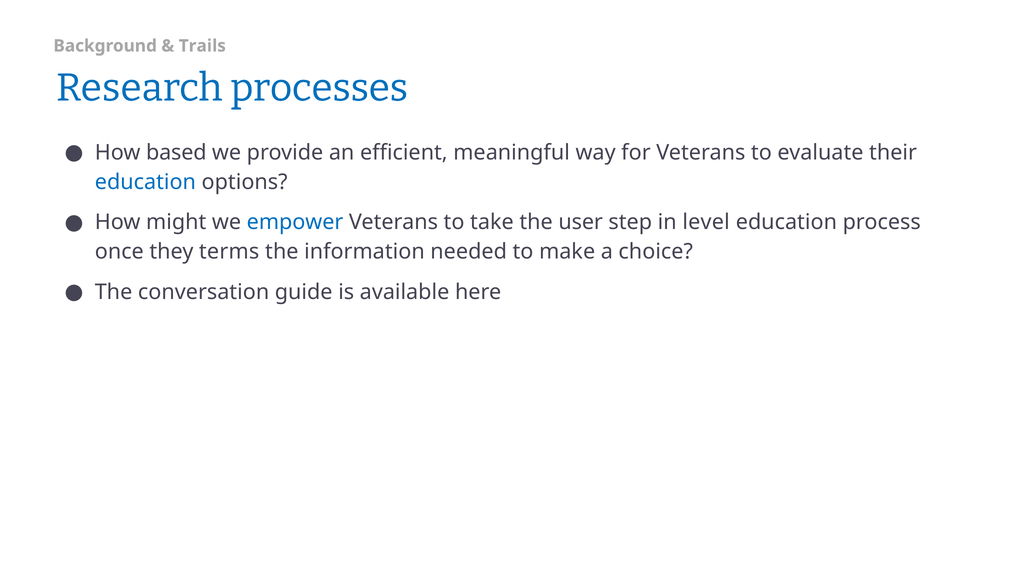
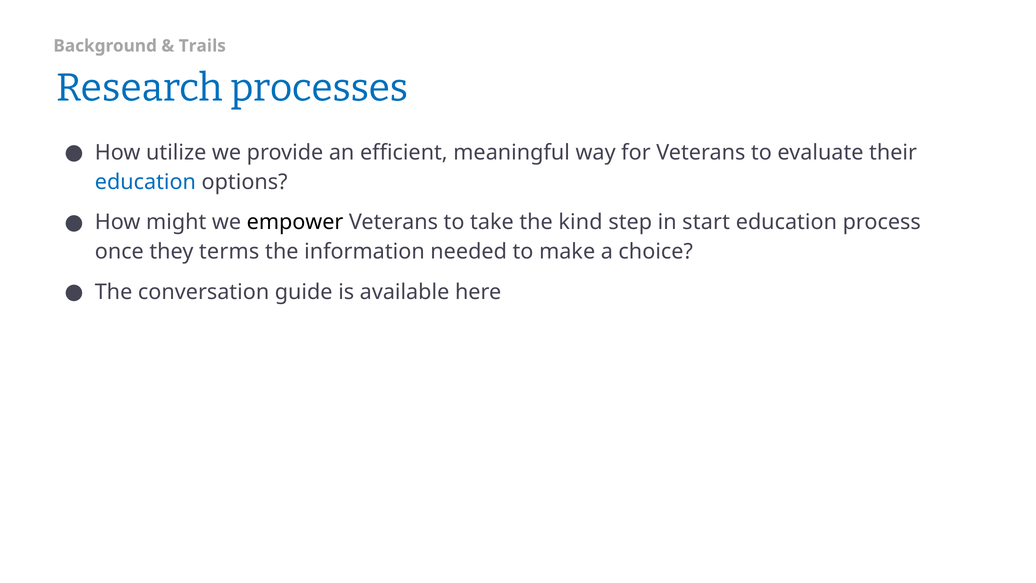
based: based -> utilize (176, 152)
empower colour: blue -> black (295, 222)
user: user -> kind (581, 222)
level: level -> start (706, 222)
